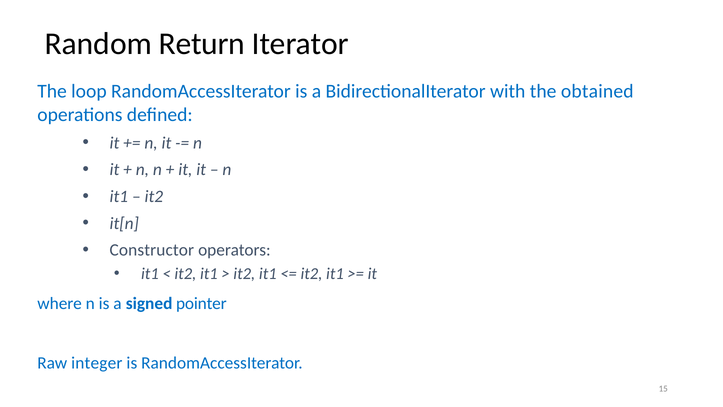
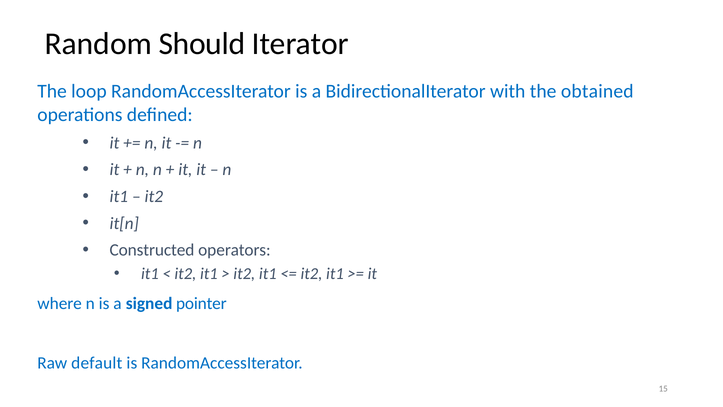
Return: Return -> Should (202, 44)
Constructor: Constructor -> Constructed (152, 250)
integer: integer -> default (97, 363)
